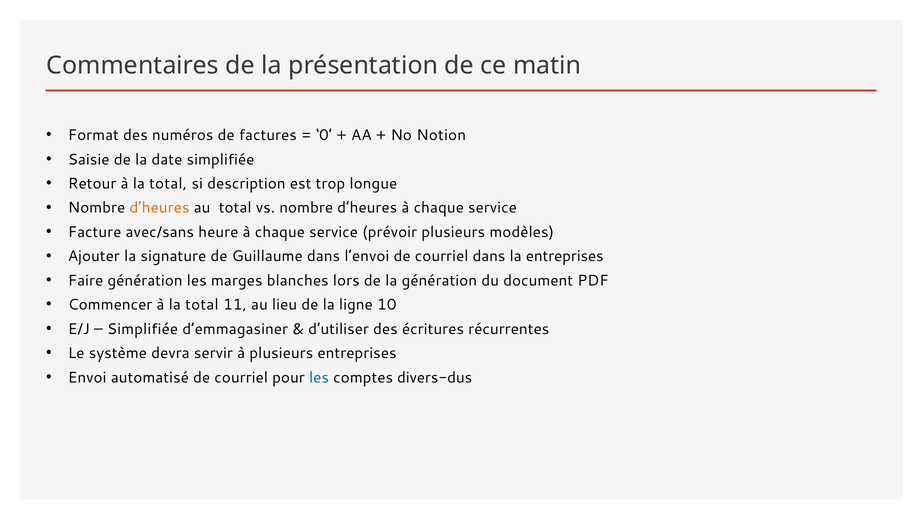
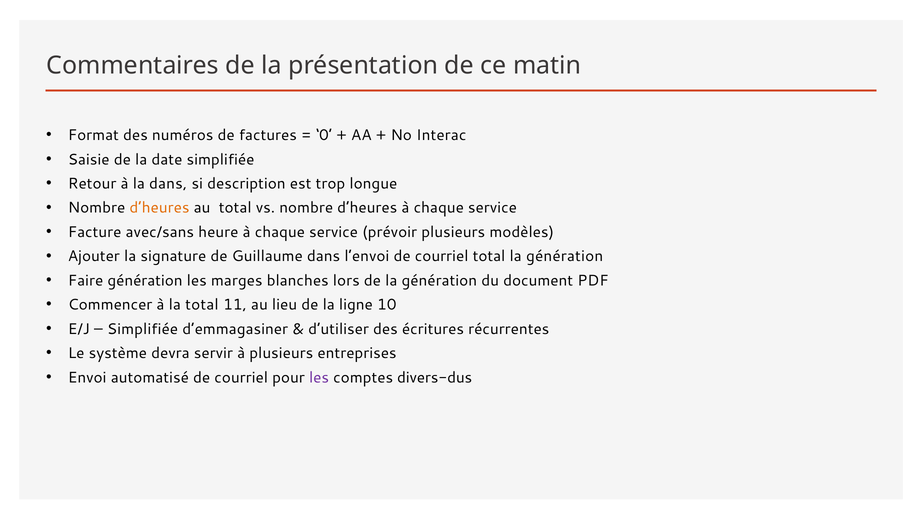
Notion: Notion -> Interac (441, 135)
Retour à la total: total -> dans (168, 184)
courriel dans: dans -> total (489, 256)
entreprises: entreprises -> génération (565, 256)
les colour: blue -> purple (319, 377)
